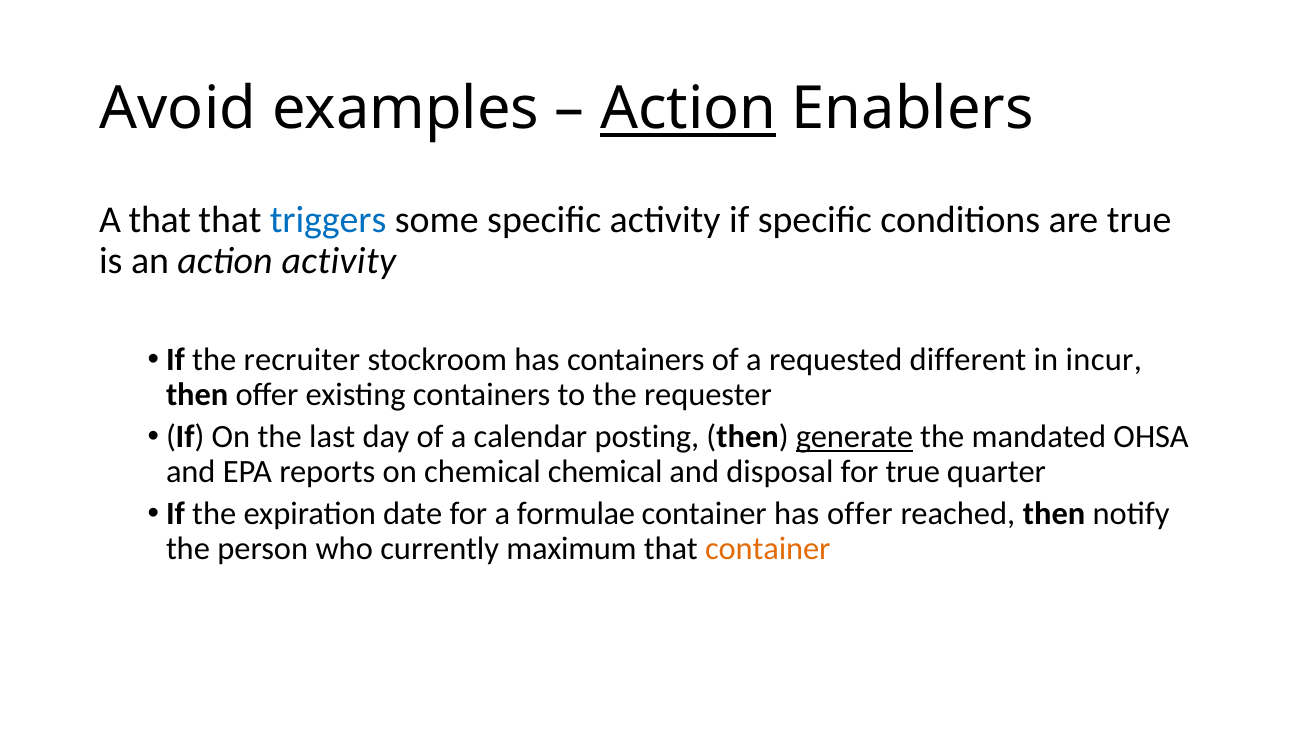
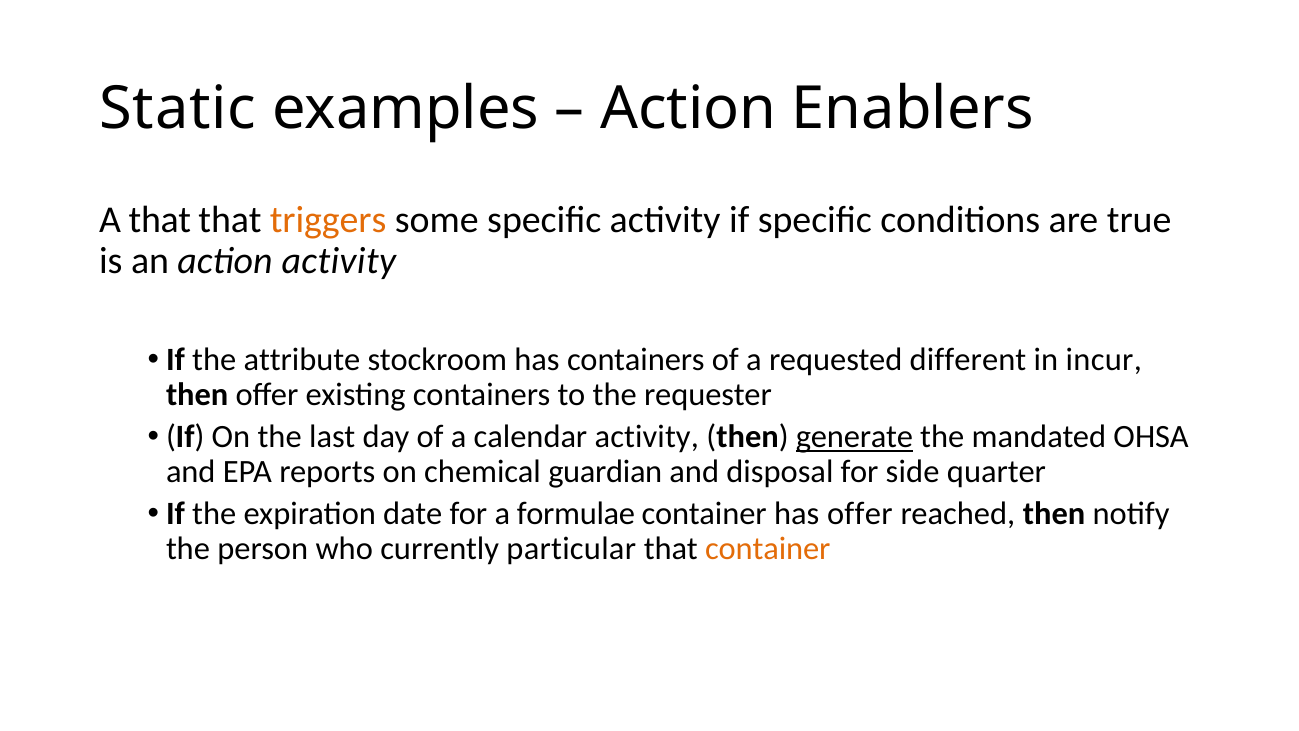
Avoid: Avoid -> Static (178, 109)
Action underline: present -> none (688, 109)
triggers colour: blue -> orange (328, 220)
recruiter: recruiter -> attribute (302, 360)
calendar posting: posting -> activity (647, 437)
chemical chemical: chemical -> guardian (605, 472)
for true: true -> side (913, 472)
maximum: maximum -> particular (571, 549)
